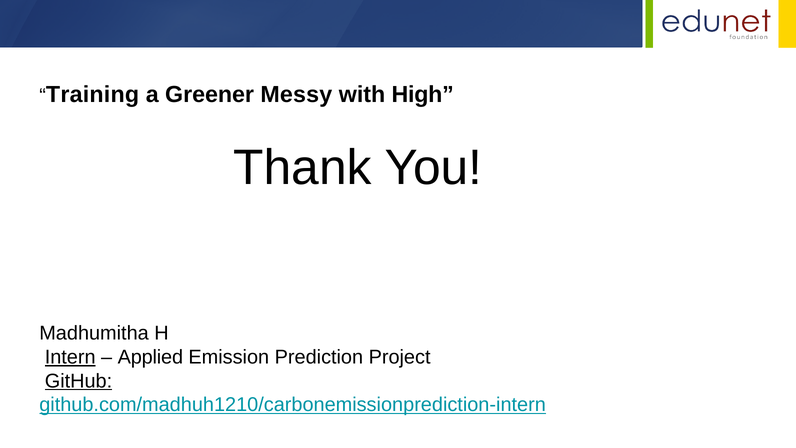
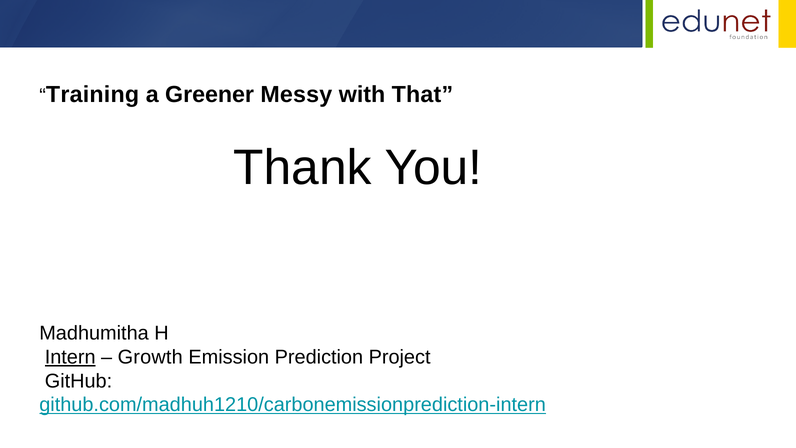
High: High -> That (422, 94)
Applied: Applied -> Growth (150, 357)
GitHub underline: present -> none (78, 381)
